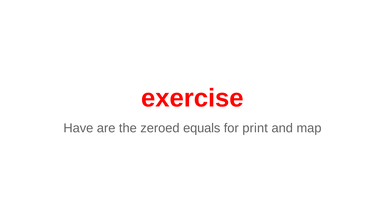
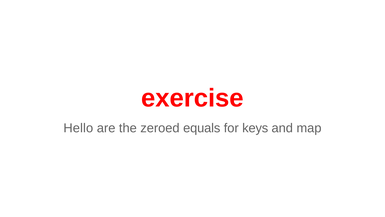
Have: Have -> Hello (78, 128)
print: print -> keys (255, 128)
